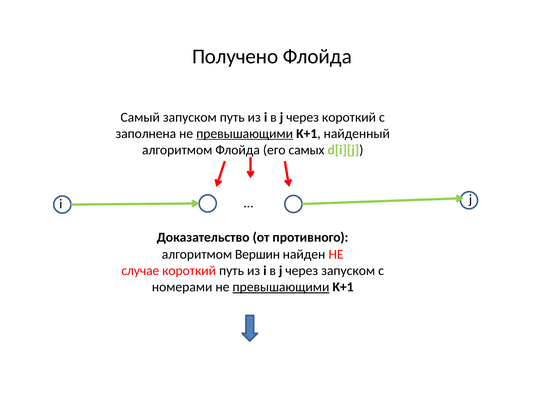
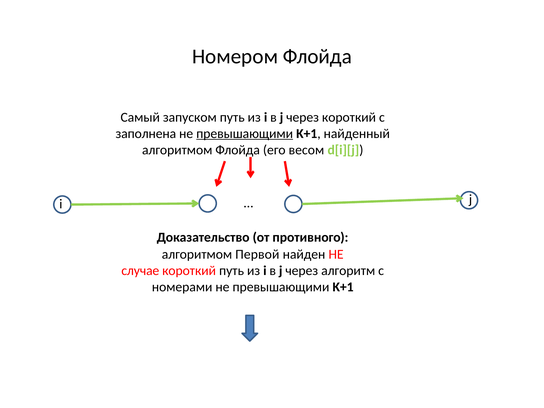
Получено: Получено -> Номером (235, 56)
самых: самых -> весом (306, 150)
Вершин: Вершин -> Первой (257, 254)
через запуском: запуском -> алгоритм (348, 271)
превышающими underline: present -> none (281, 287)
